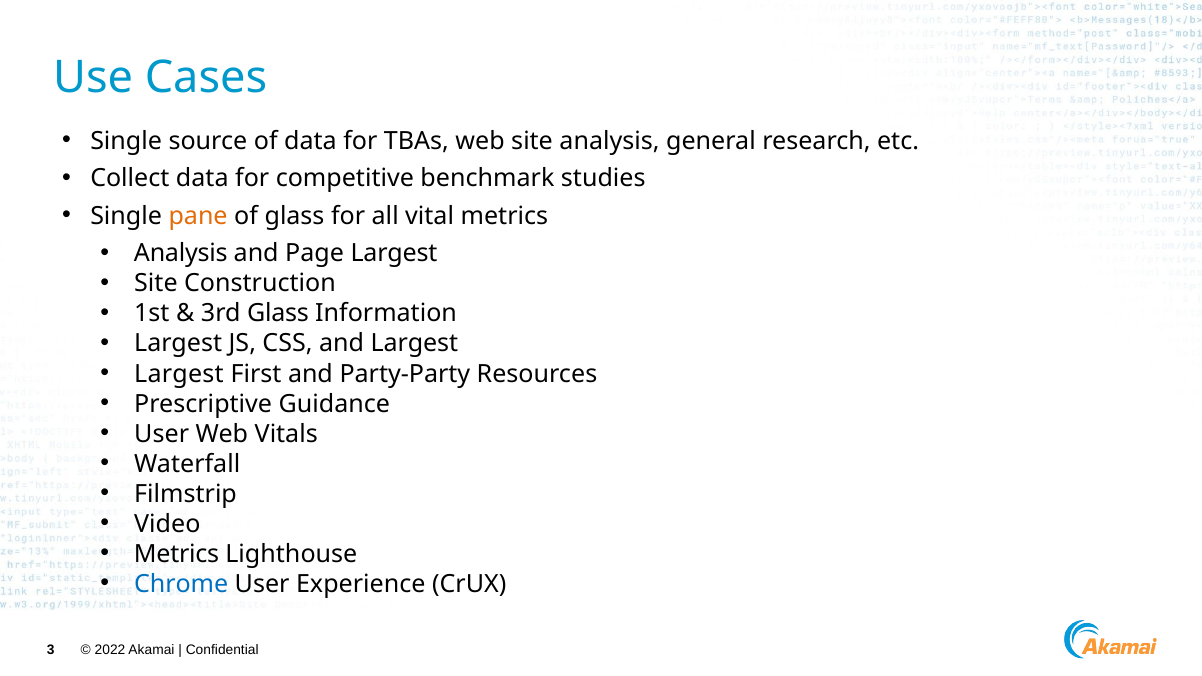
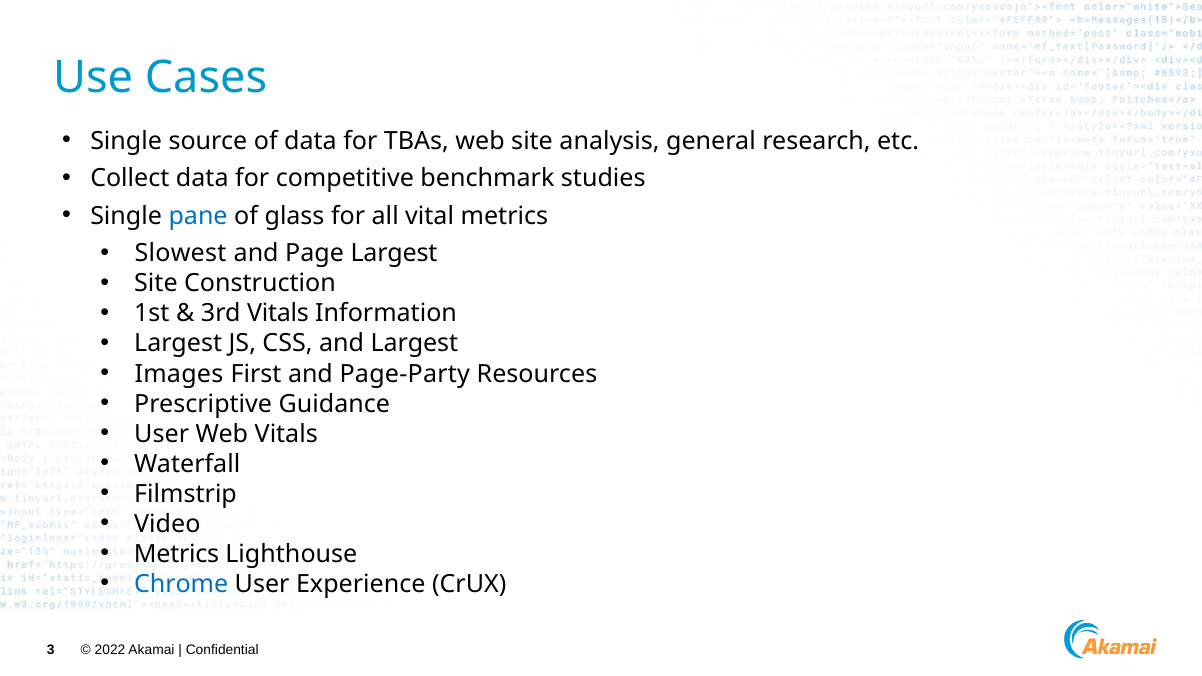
pane colour: orange -> blue (198, 216)
Analysis: Analysis -> Slowest (181, 254)
3rd Glass: Glass -> Vitals (278, 314)
Largest: Largest -> Images (179, 374)
Party-Party: Party-Party -> Page-Party (405, 374)
